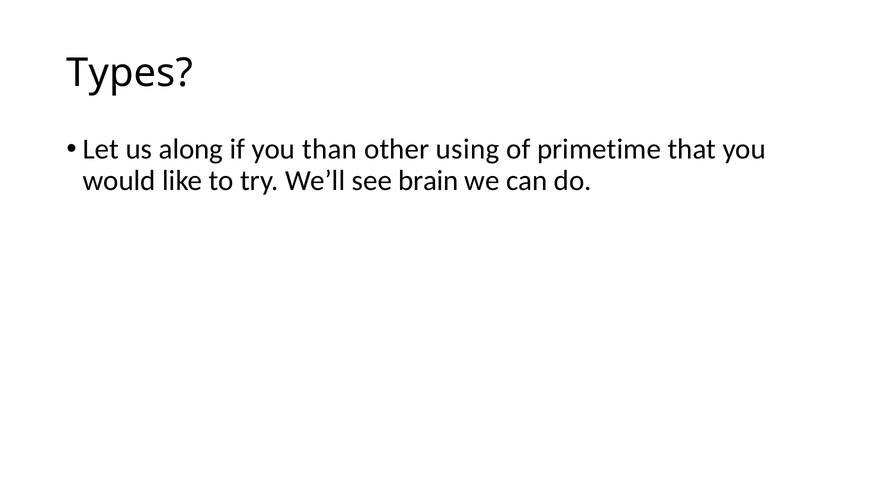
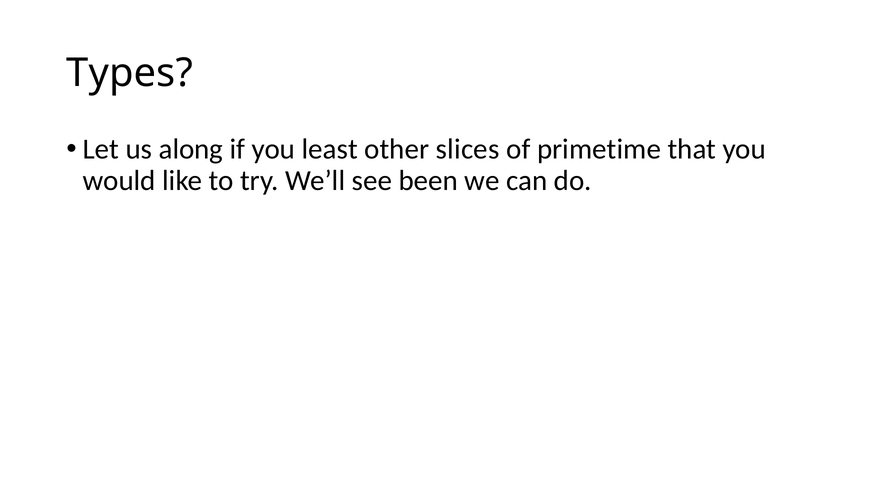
than: than -> least (330, 149)
using: using -> slices (468, 149)
brain: brain -> been (428, 181)
